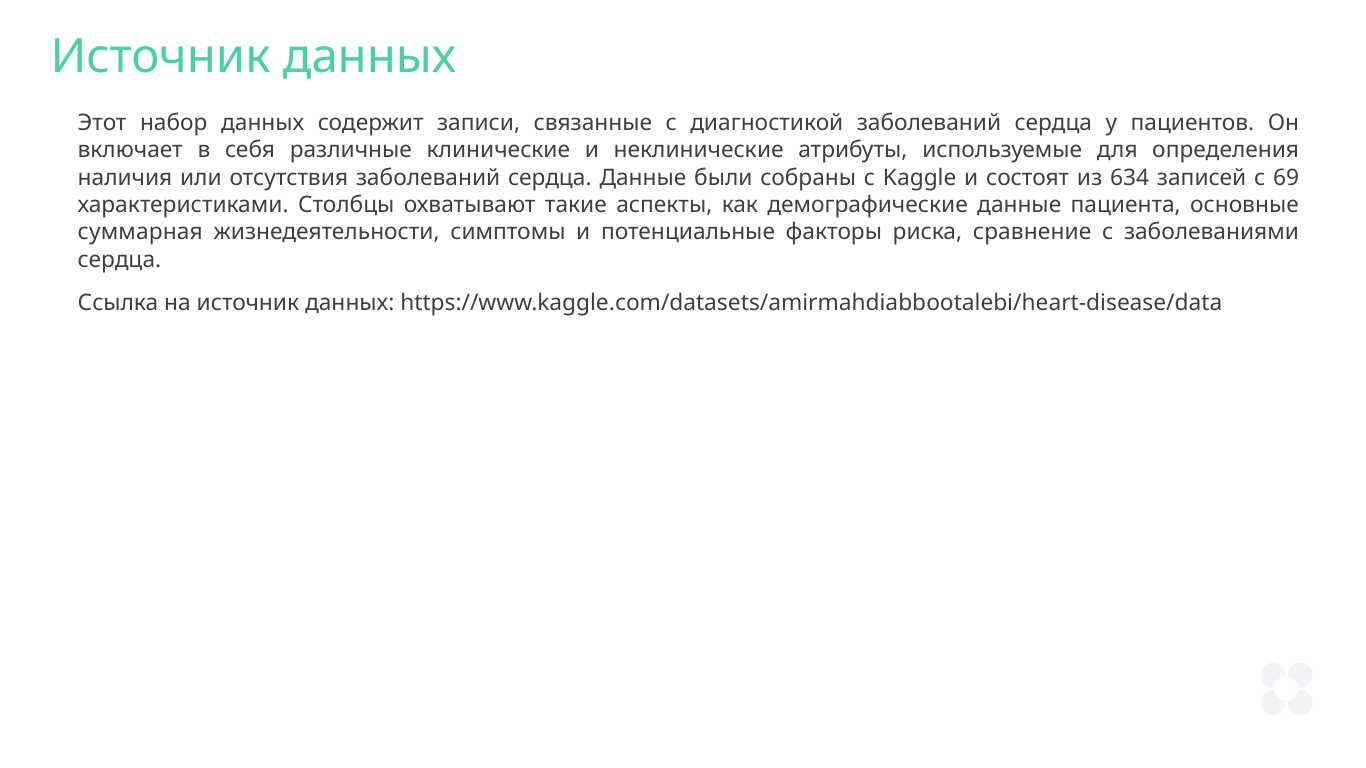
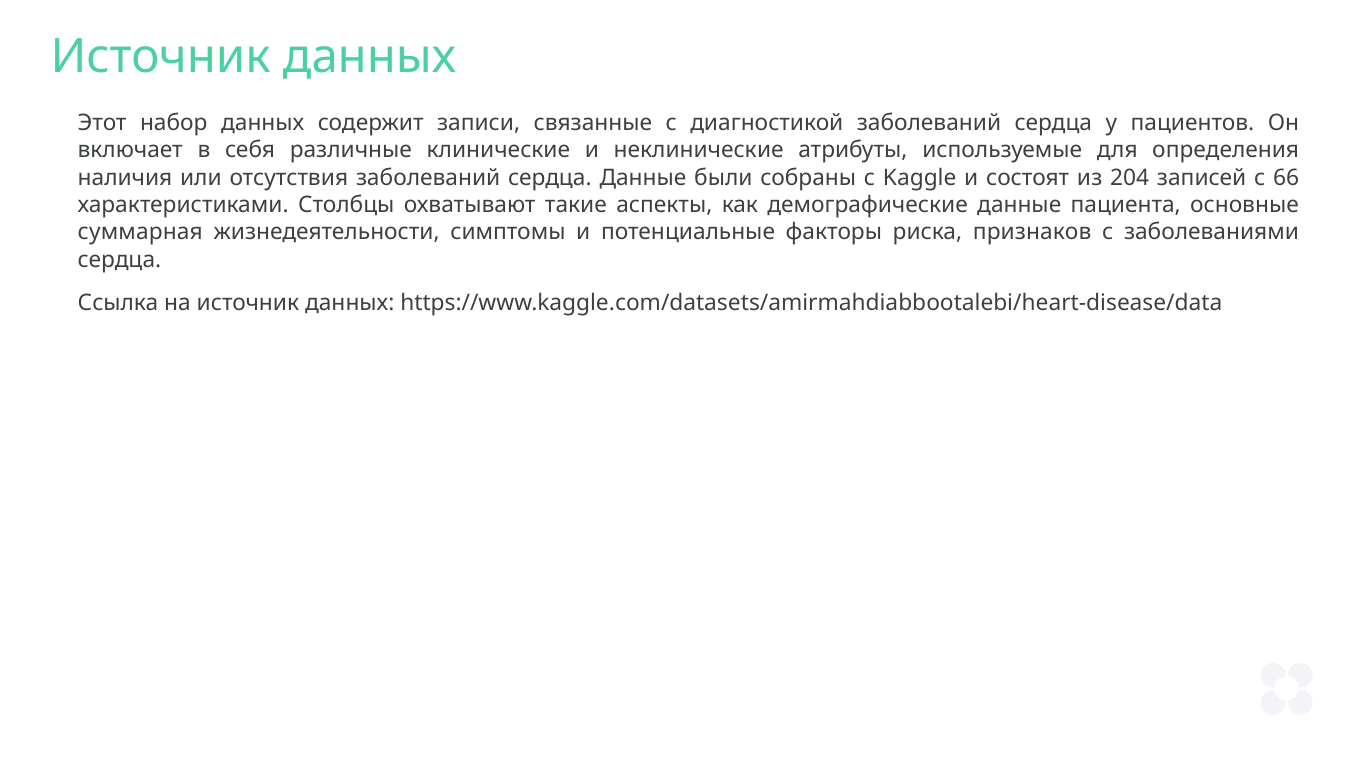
634: 634 -> 204 (1130, 178)
69: 69 -> 66 (1286, 178)
сравнение: сравнение -> признаков (1032, 232)
